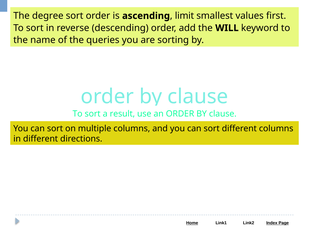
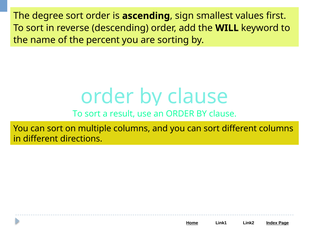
limit: limit -> sign (184, 16)
queries: queries -> percent (103, 40)
